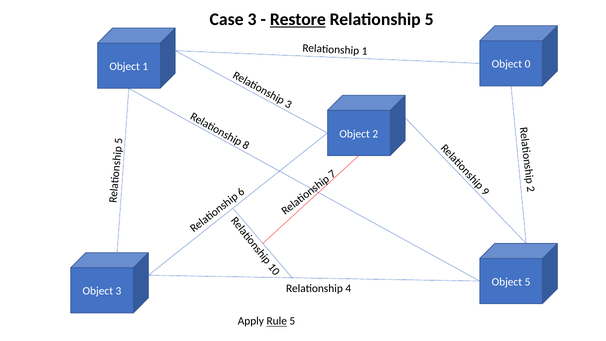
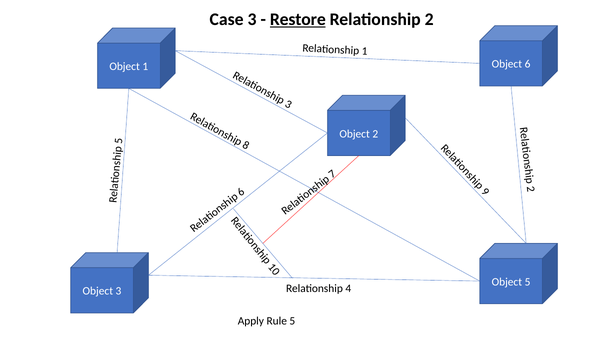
Relationship 5: 5 -> 2 (429, 20)
Object 0: 0 -> 6 (528, 64)
Rule underline: present -> none (277, 321)
